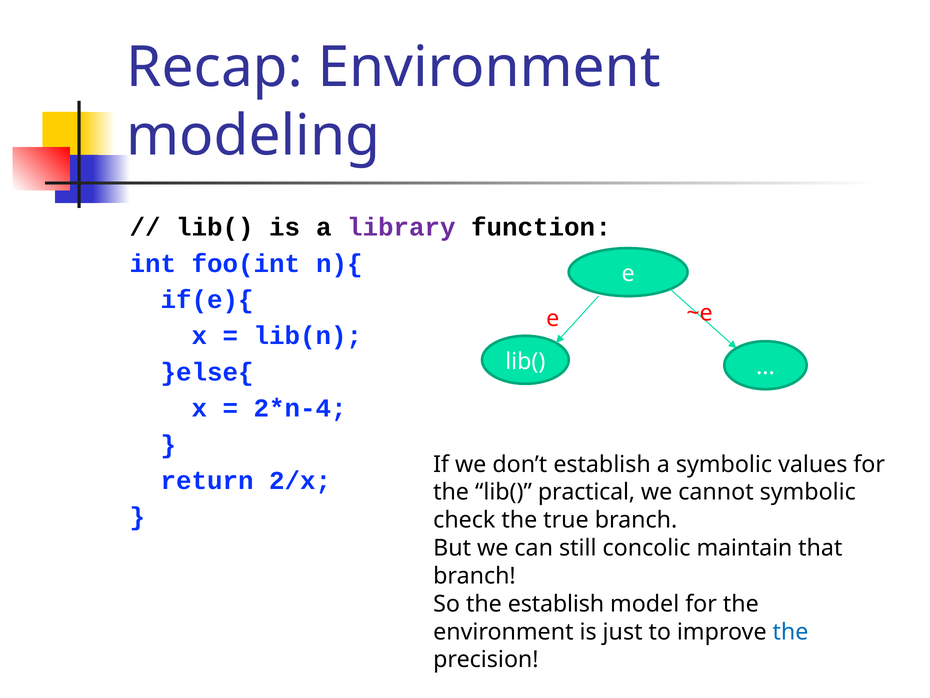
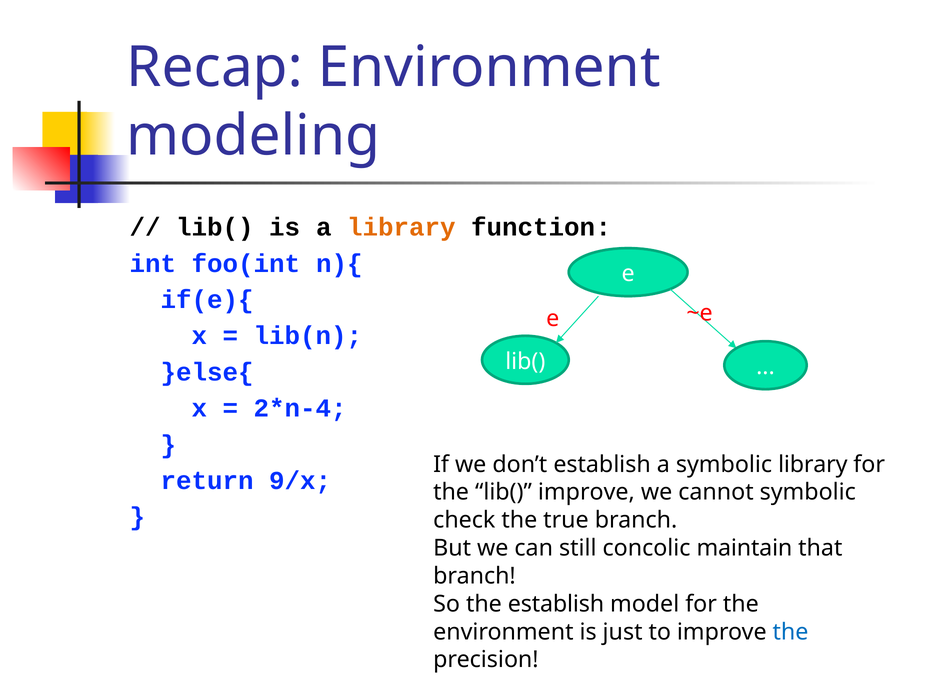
library colour: purple -> orange (401, 227)
symbolic values: values -> library (813, 464)
2/x: 2/x -> 9/x (300, 480)
lib( practical: practical -> improve (586, 492)
